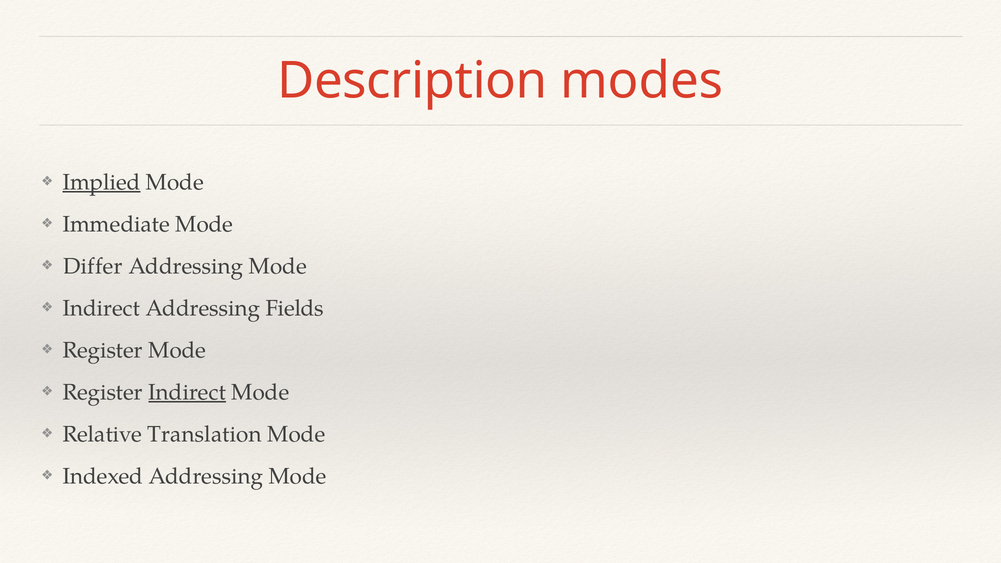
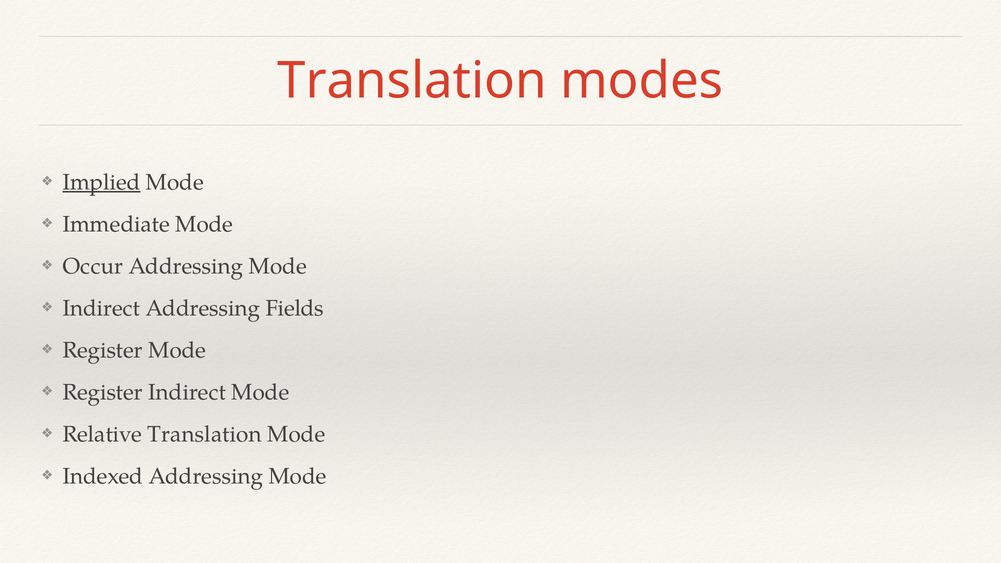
Description: Description -> Translation (412, 81)
Differ: Differ -> Occur (93, 266)
Indirect underline: present -> none (187, 392)
